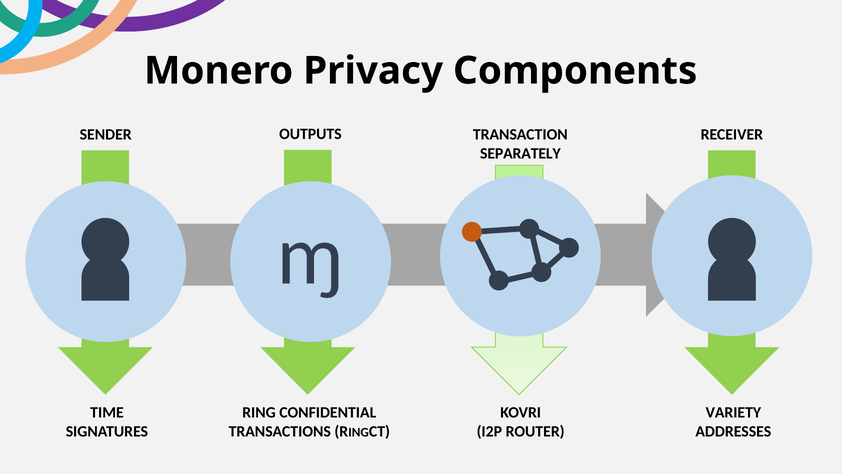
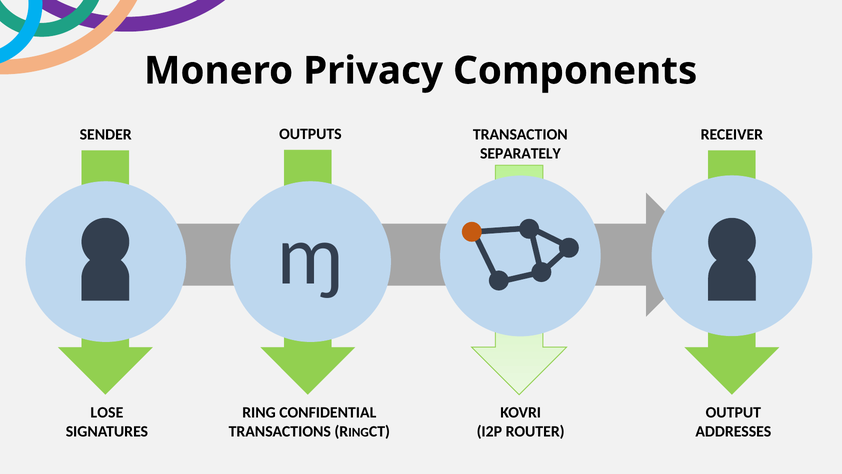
TIME: TIME -> LOSE (107, 412)
VARIETY: VARIETY -> OUTPUT (733, 412)
